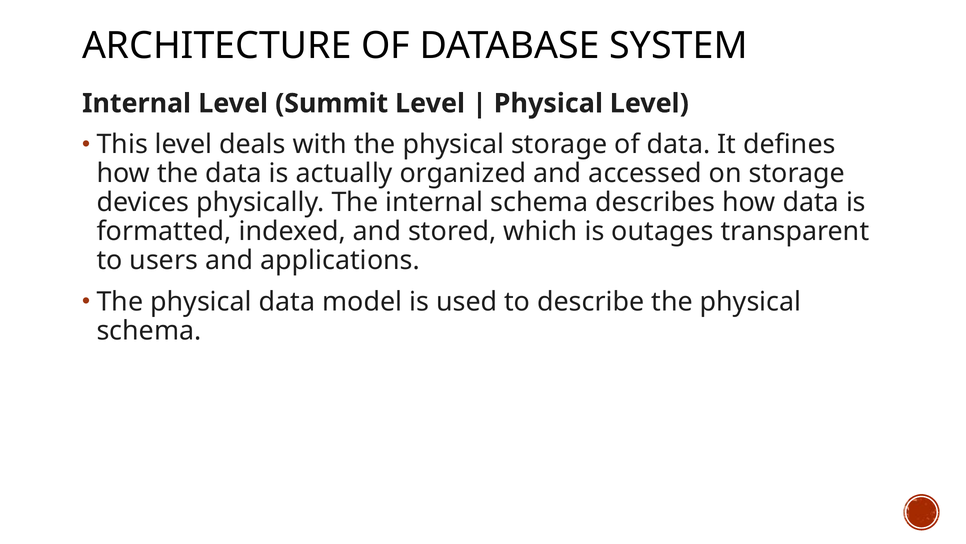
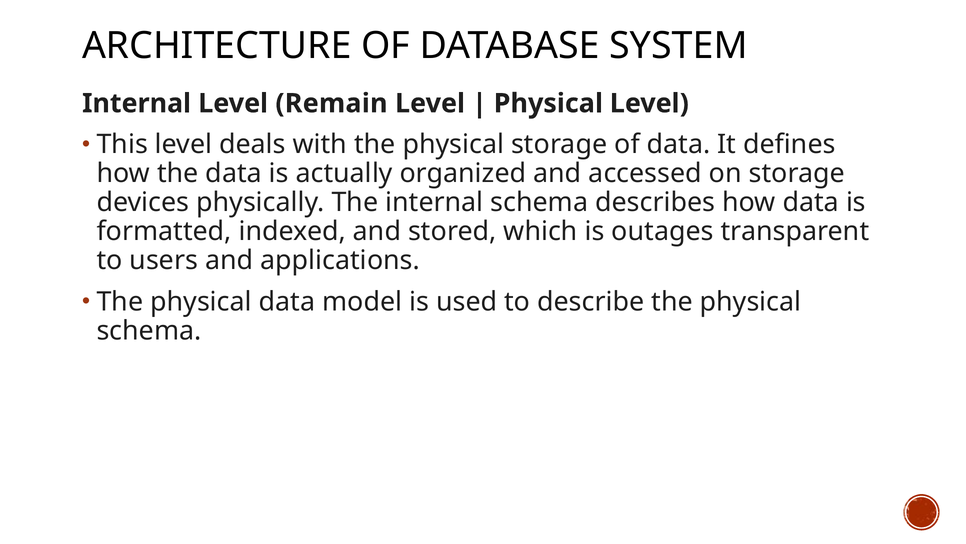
Summit: Summit -> Remain (331, 103)
